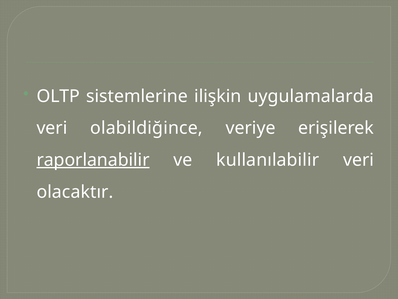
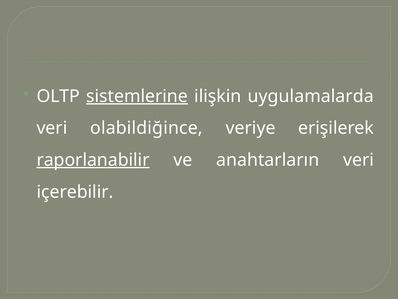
sistemlerine underline: none -> present (137, 96)
kullanılabilir: kullanılabilir -> anahtarların (268, 160)
olacaktır: olacaktır -> içerebilir (75, 192)
